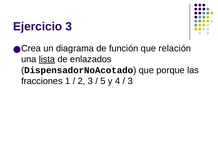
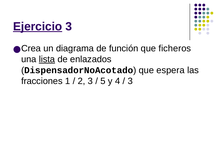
Ejercicio underline: none -> present (38, 26)
relación: relación -> ficheros (175, 48)
porque: porque -> espera (171, 70)
